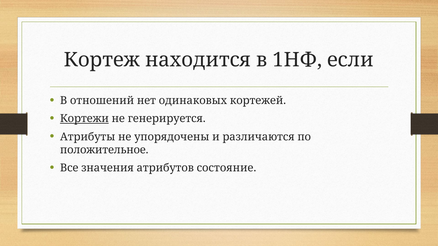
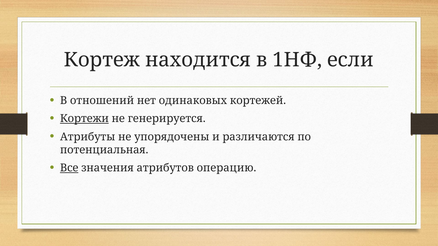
положительное: положительное -> потенциальная (104, 150)
Все underline: none -> present (69, 168)
состояние: состояние -> операцию (226, 168)
